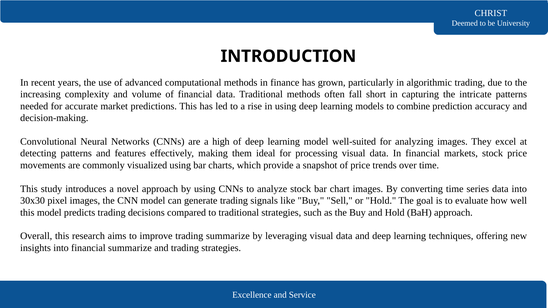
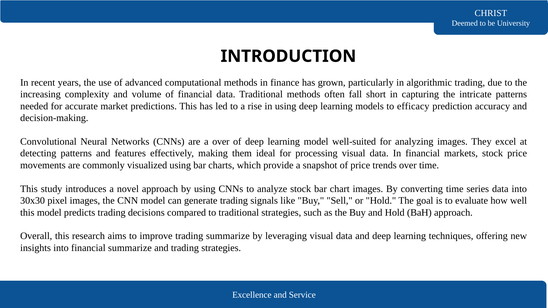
combine: combine -> efficacy (413, 106)
a high: high -> over (221, 142)
